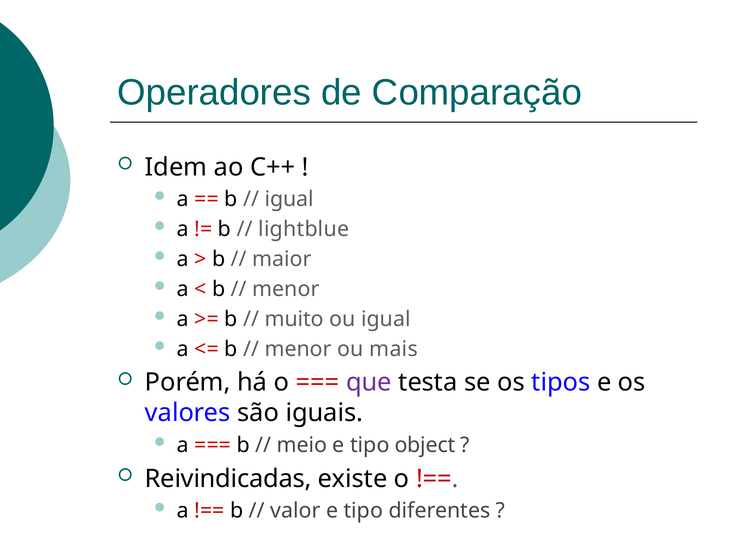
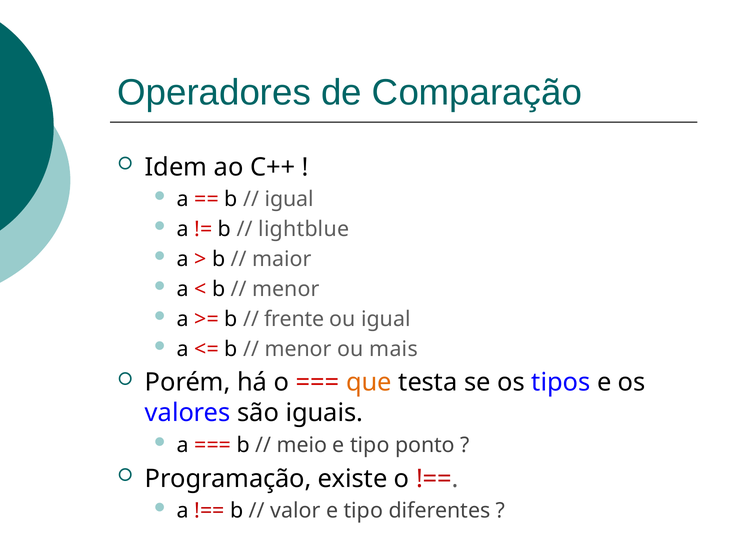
muito: muito -> frente (294, 319)
que colour: purple -> orange (369, 383)
object: object -> ponto (425, 446)
Reivindicadas: Reivindicadas -> Programação (228, 479)
